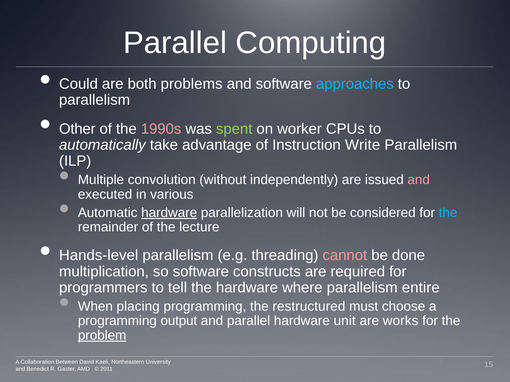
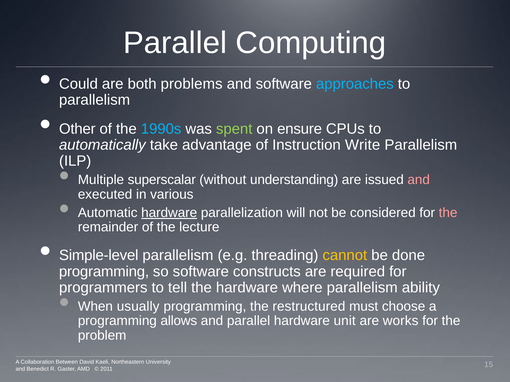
1990s colour: pink -> light blue (161, 129)
worker: worker -> ensure (300, 129)
convolution: convolution -> superscalar (162, 180)
independently: independently -> understanding (294, 180)
the colour: light blue -> pink (448, 213)
Hands-level: Hands-level -> Simple-level (99, 256)
cannot colour: pink -> yellow (345, 256)
multiplication: multiplication -> programming (104, 272)
entire: entire -> ability (421, 288)
placing: placing -> usually (138, 307)
output: output -> allows (179, 321)
problem underline: present -> none (102, 336)
